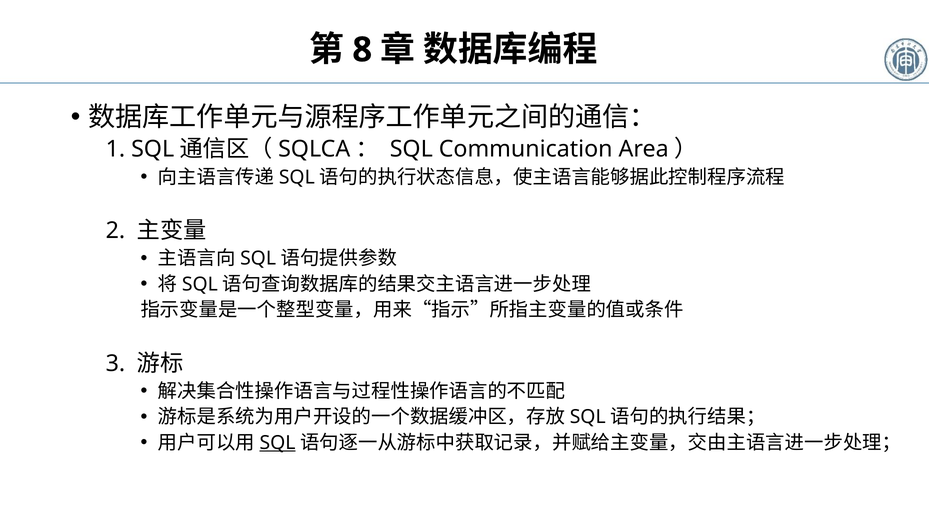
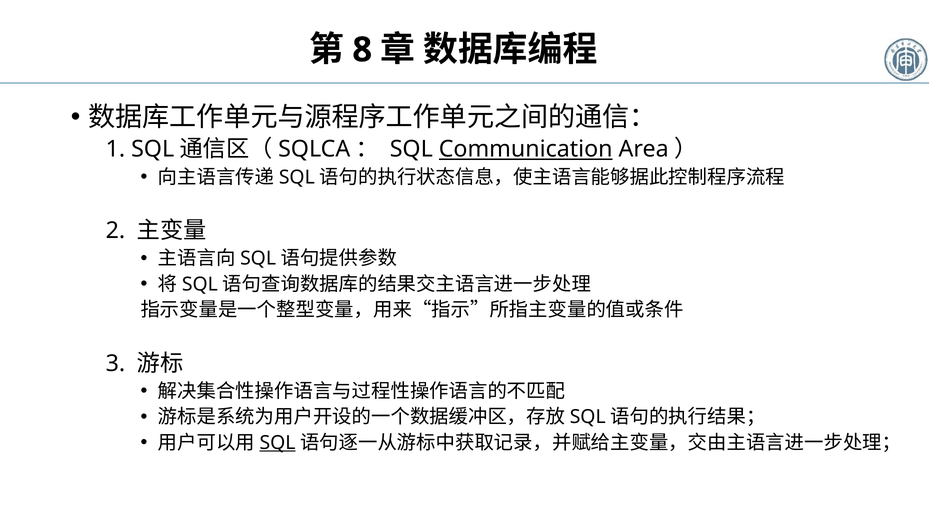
Communication underline: none -> present (526, 149)
